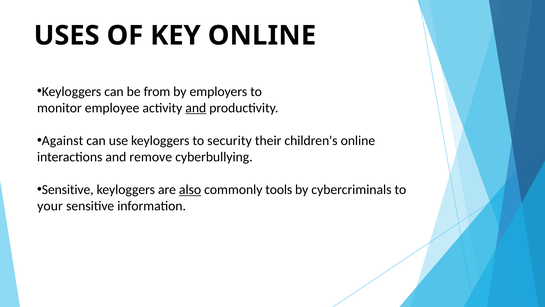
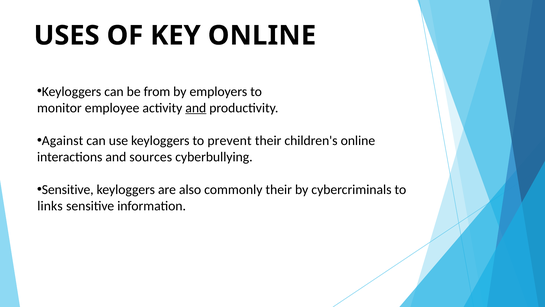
security: security -> prevent (230, 140)
remove: remove -> sources (151, 157)
also underline: present -> none (190, 189)
commonly tools: tools -> their (279, 189)
your: your -> links (50, 206)
